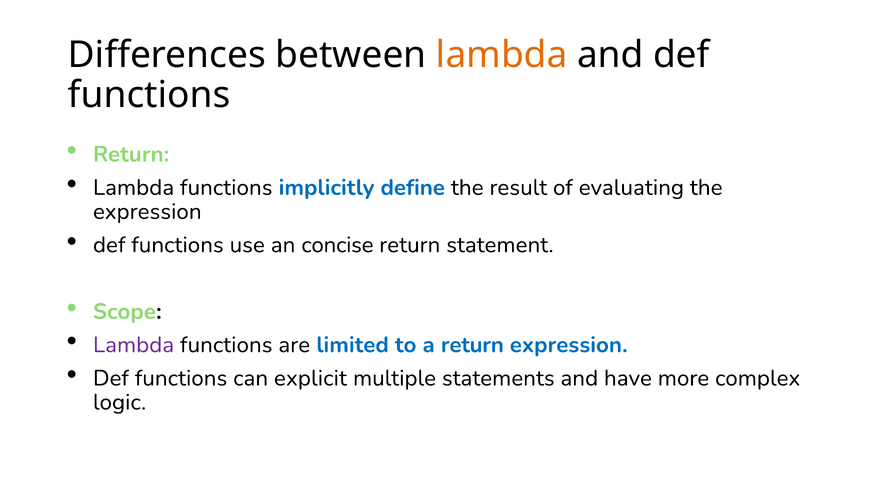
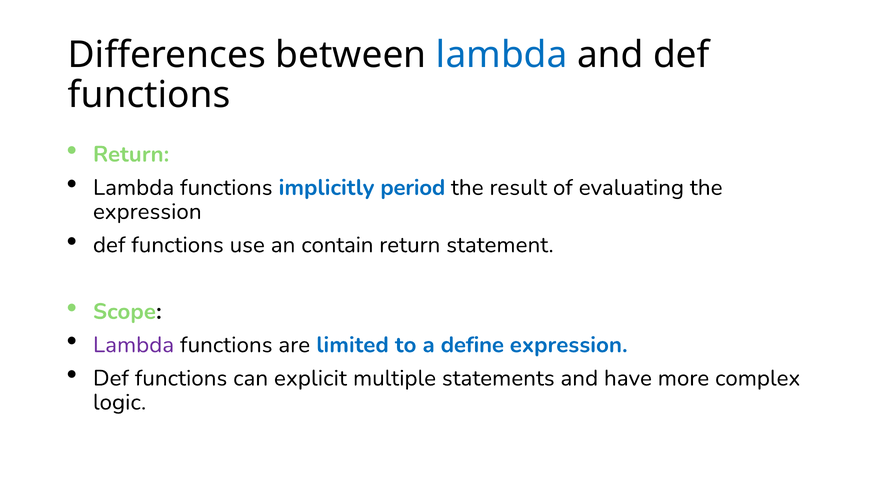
lambda colour: orange -> blue (502, 55)
define: define -> period (413, 188)
concise: concise -> contain (337, 245)
a return: return -> define (472, 345)
